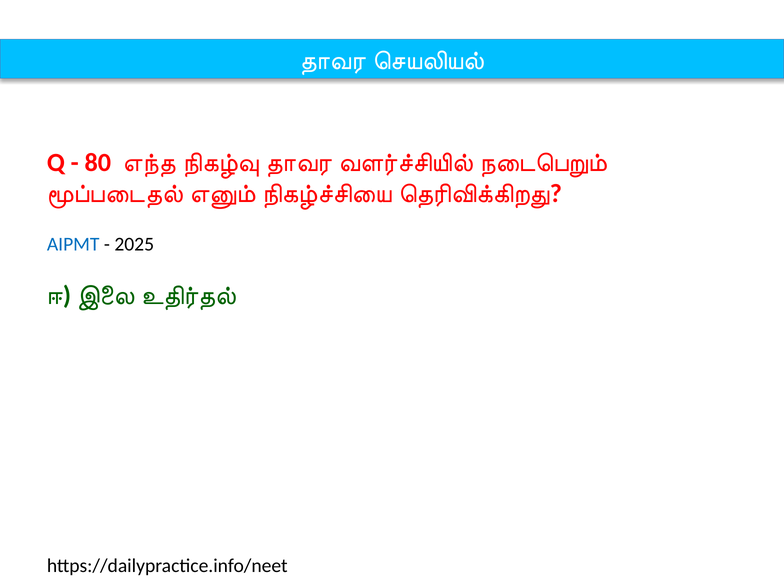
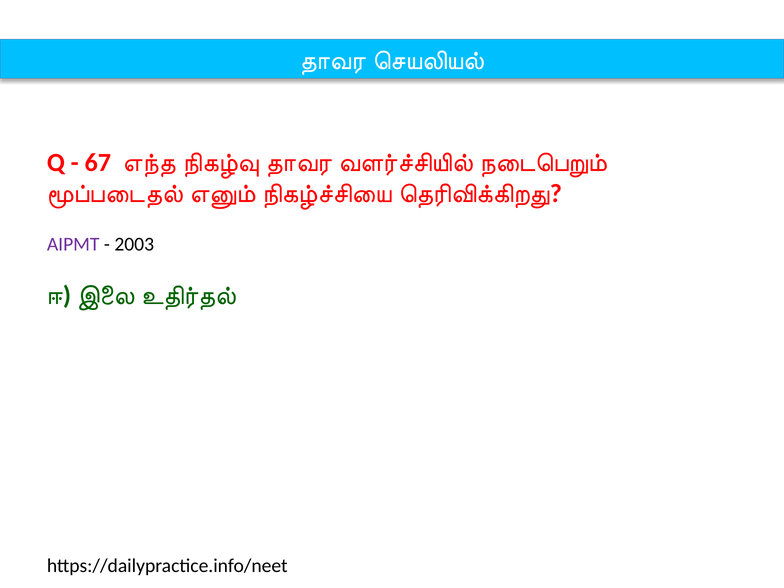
80: 80 -> 67 (98, 162)
AIPMT colour: blue -> purple (73, 244)
2025: 2025 -> 2003 (134, 244)
